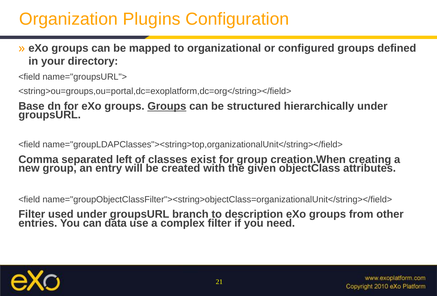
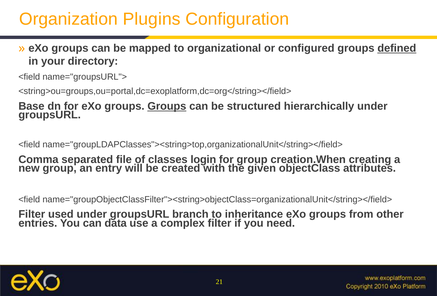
defined underline: none -> present (397, 48)
left: left -> file (124, 159)
exist: exist -> login (203, 159)
description: description -> inheritance (254, 214)
